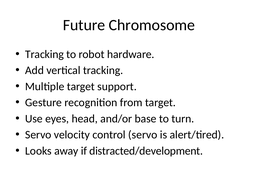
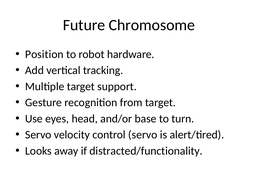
Tracking: Tracking -> Position (44, 54)
distracted/development: distracted/development -> distracted/functionality (146, 150)
